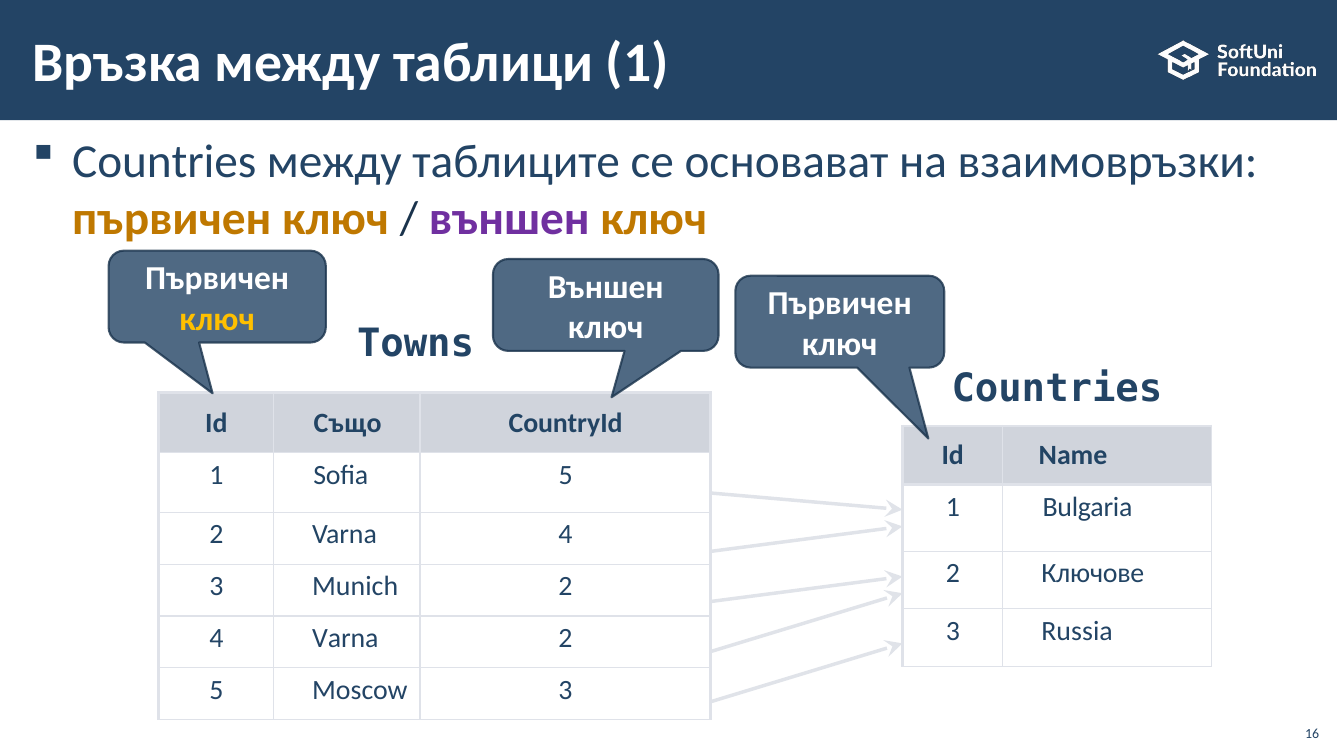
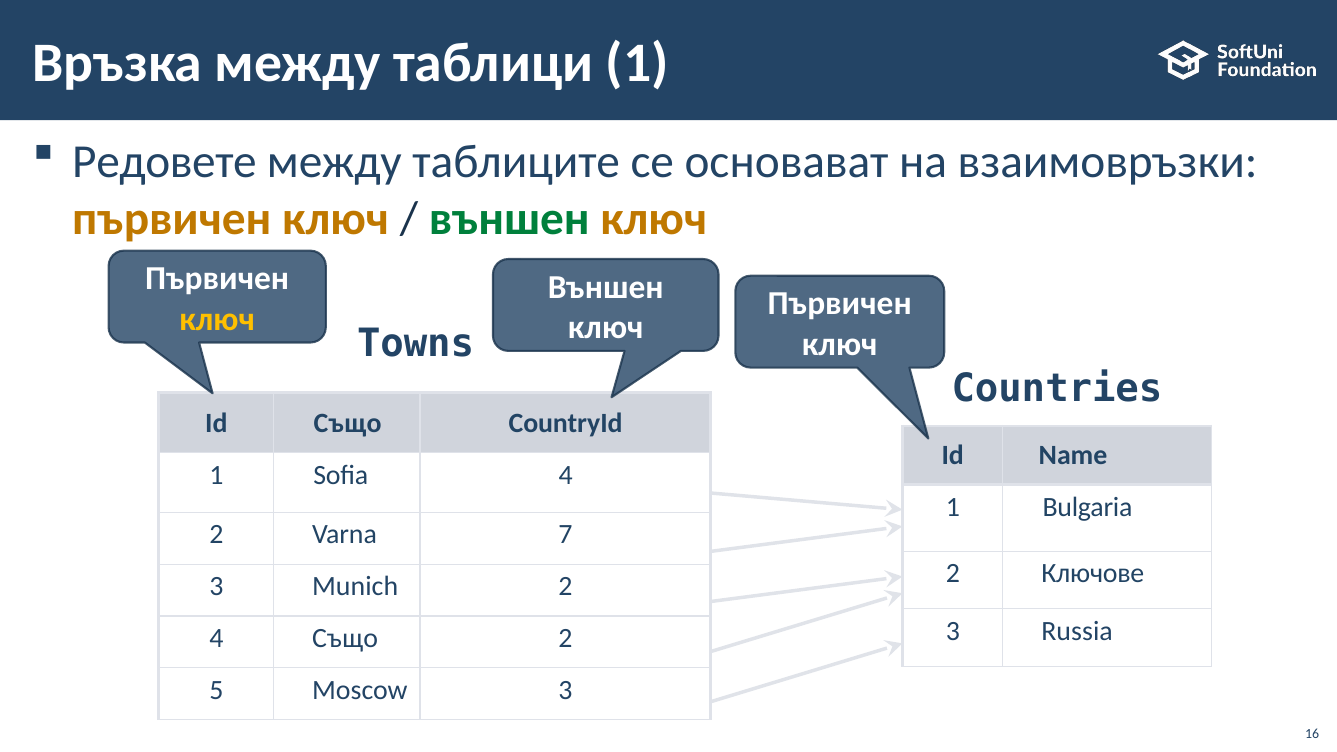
Countries: Countries -> Редовете (164, 162)
външен colour: purple -> green (509, 219)
Sofia 5: 5 -> 4 (566, 475)
Varna 4: 4 -> 7 (566, 535)
4 Varna: Varna -> Също (345, 638)
